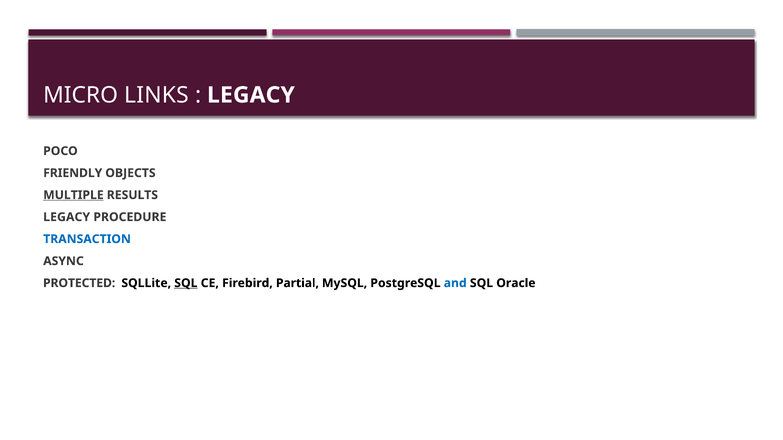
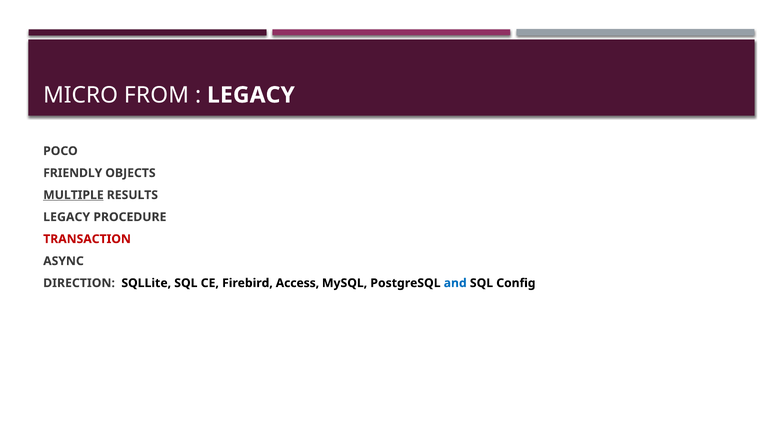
LINKS: LINKS -> FROM (156, 95)
TRANSACTION colour: blue -> red (87, 239)
PROTECTED: PROTECTED -> DIRECTION (79, 283)
SQL underline: present -> none (186, 283)
Partial: Partial -> Access (297, 283)
Oracle: Oracle -> Config (516, 283)
